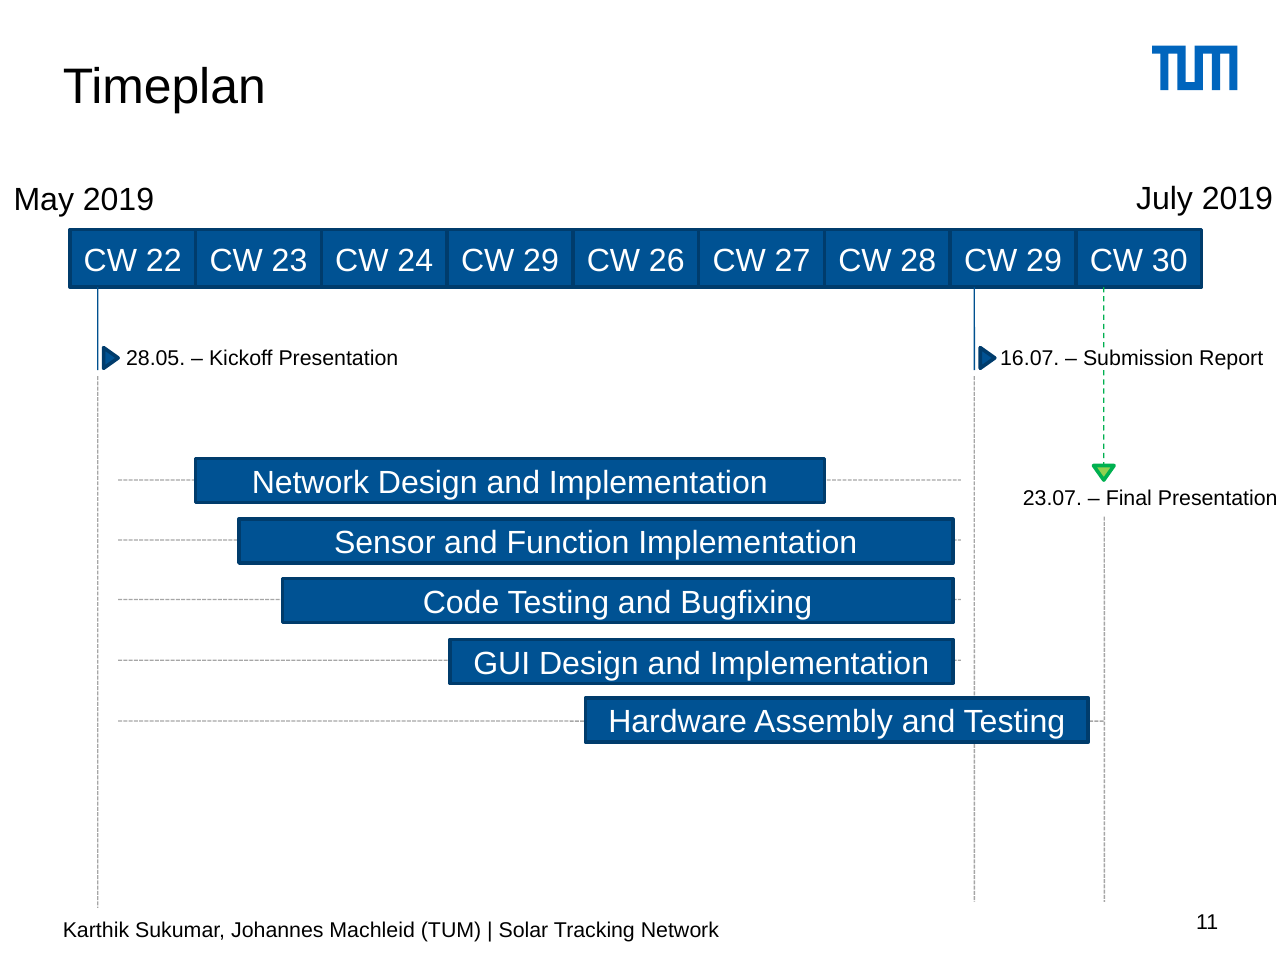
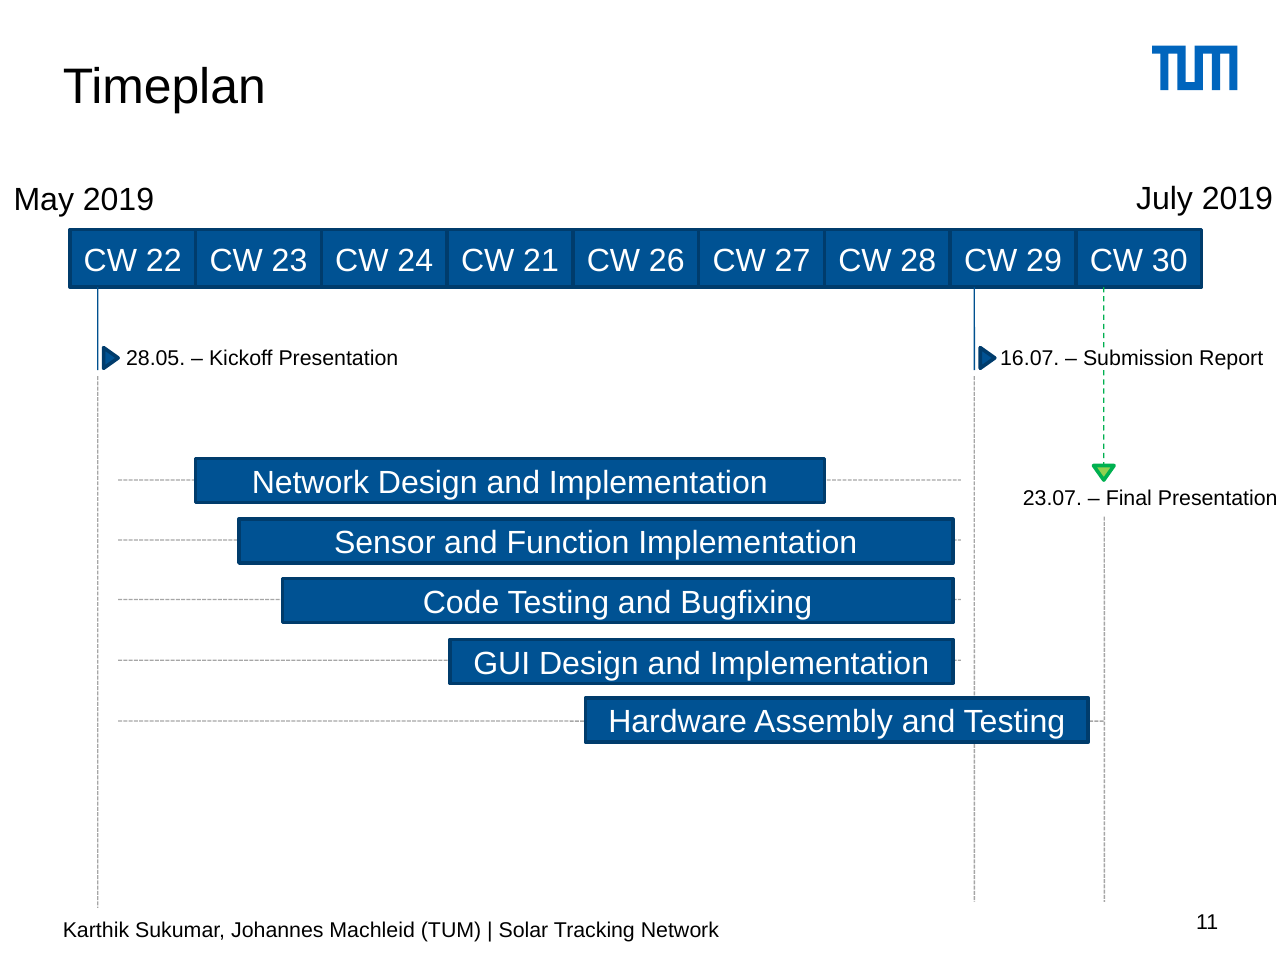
24 CW 29: 29 -> 21 (541, 260)
